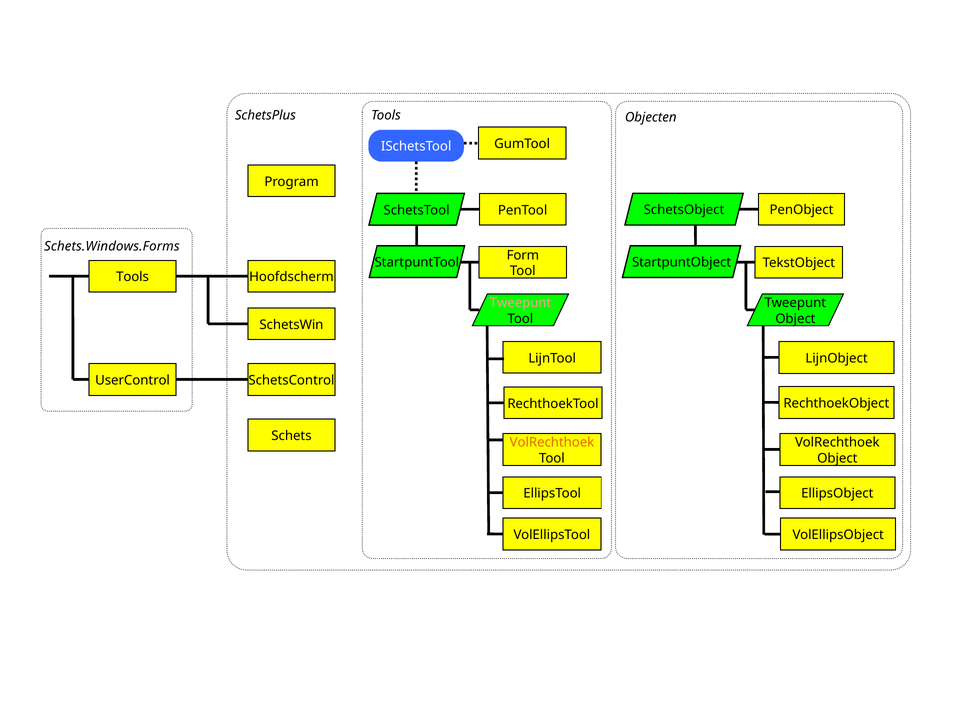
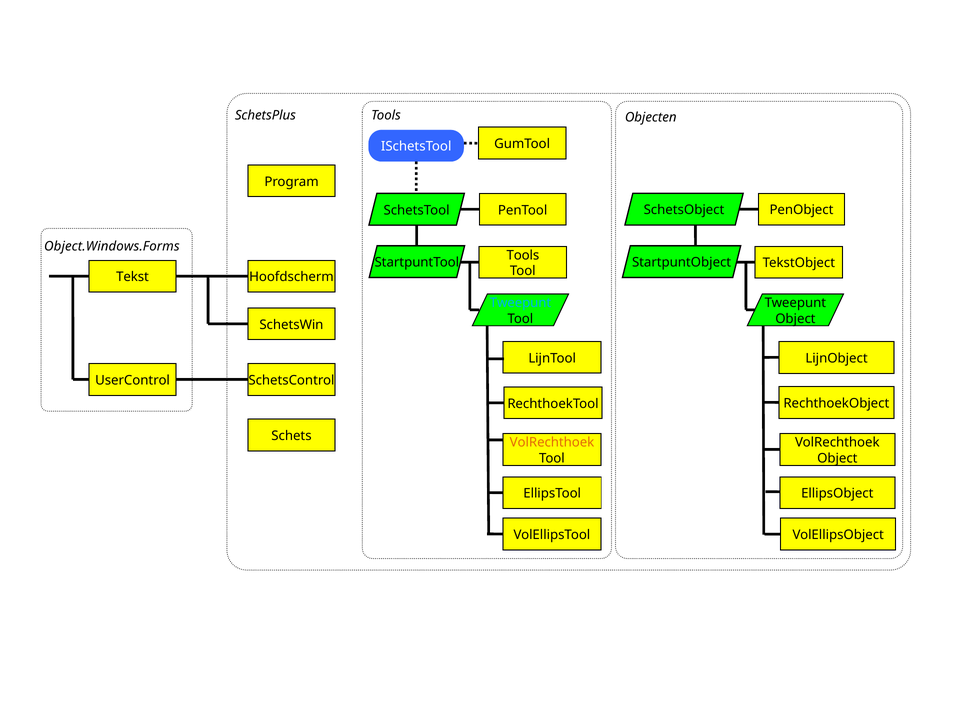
Schets.Windows.Forms: Schets.Windows.Forms -> Object.Windows.Forms (112, 247)
Form: Form -> Tools (523, 255)
Tools: Tools -> Tekst (133, 277)
Tweepunt colour: pink -> light blue (520, 303)
